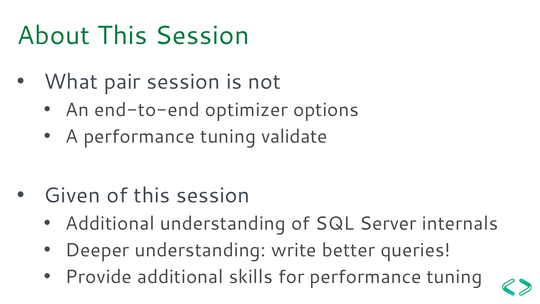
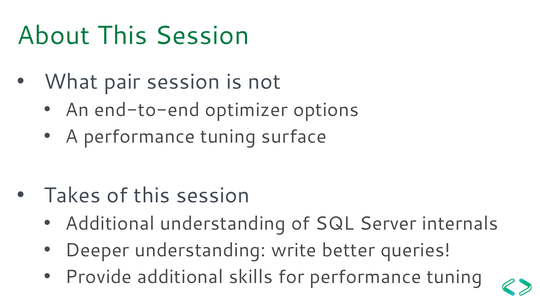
validate: validate -> surface (294, 136)
Given: Given -> Takes (72, 195)
